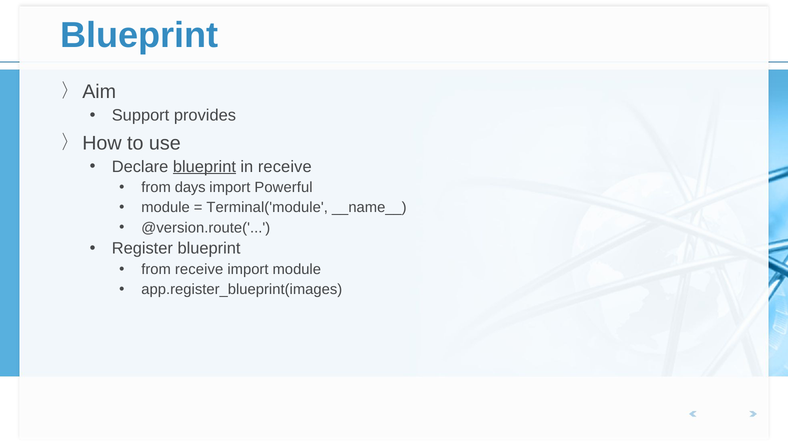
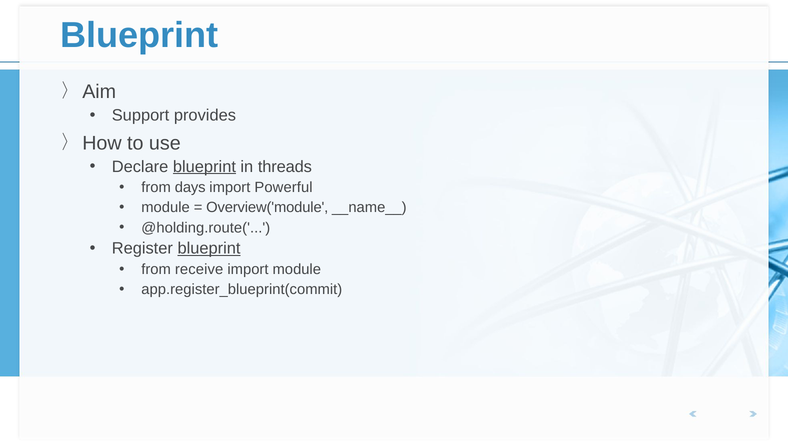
in receive: receive -> threads (285, 167)
Terminal('module: Terminal('module -> Overview('module (267, 208)
@version.route(: @version.route( -> @holding.route( (206, 228)
blueprint underline: none -> present (209, 249)
app.register_blueprint(images: app.register_blueprint(images -> app.register_blueprint(commit (242, 290)
